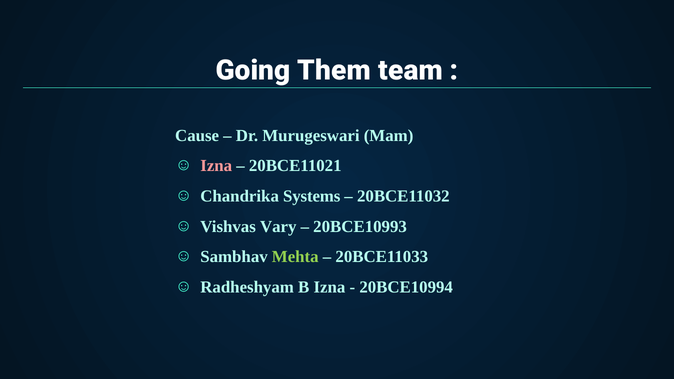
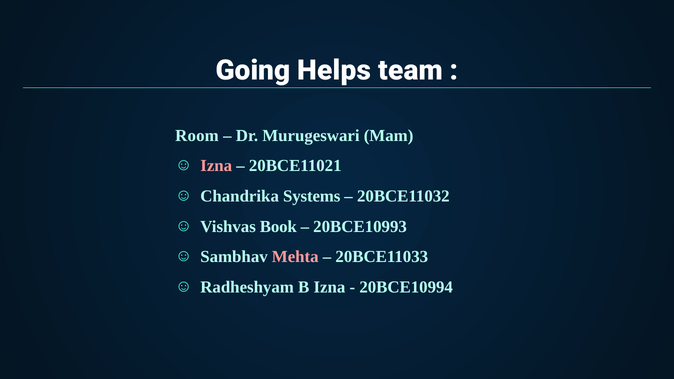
Them: Them -> Helps (334, 71)
Cause: Cause -> Room (197, 136)
Vary: Vary -> Book (278, 227)
Mehta colour: light green -> pink (295, 257)
